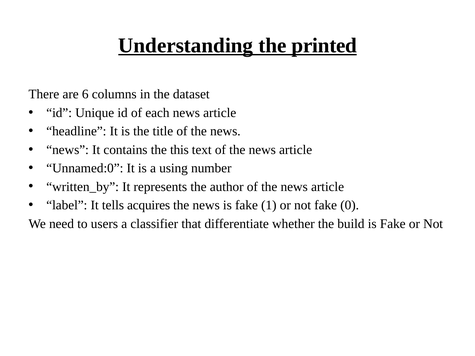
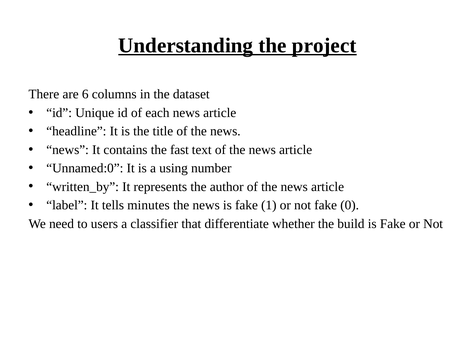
printed: printed -> project (324, 45)
this: this -> fast (179, 150)
acquires: acquires -> minutes (148, 205)
